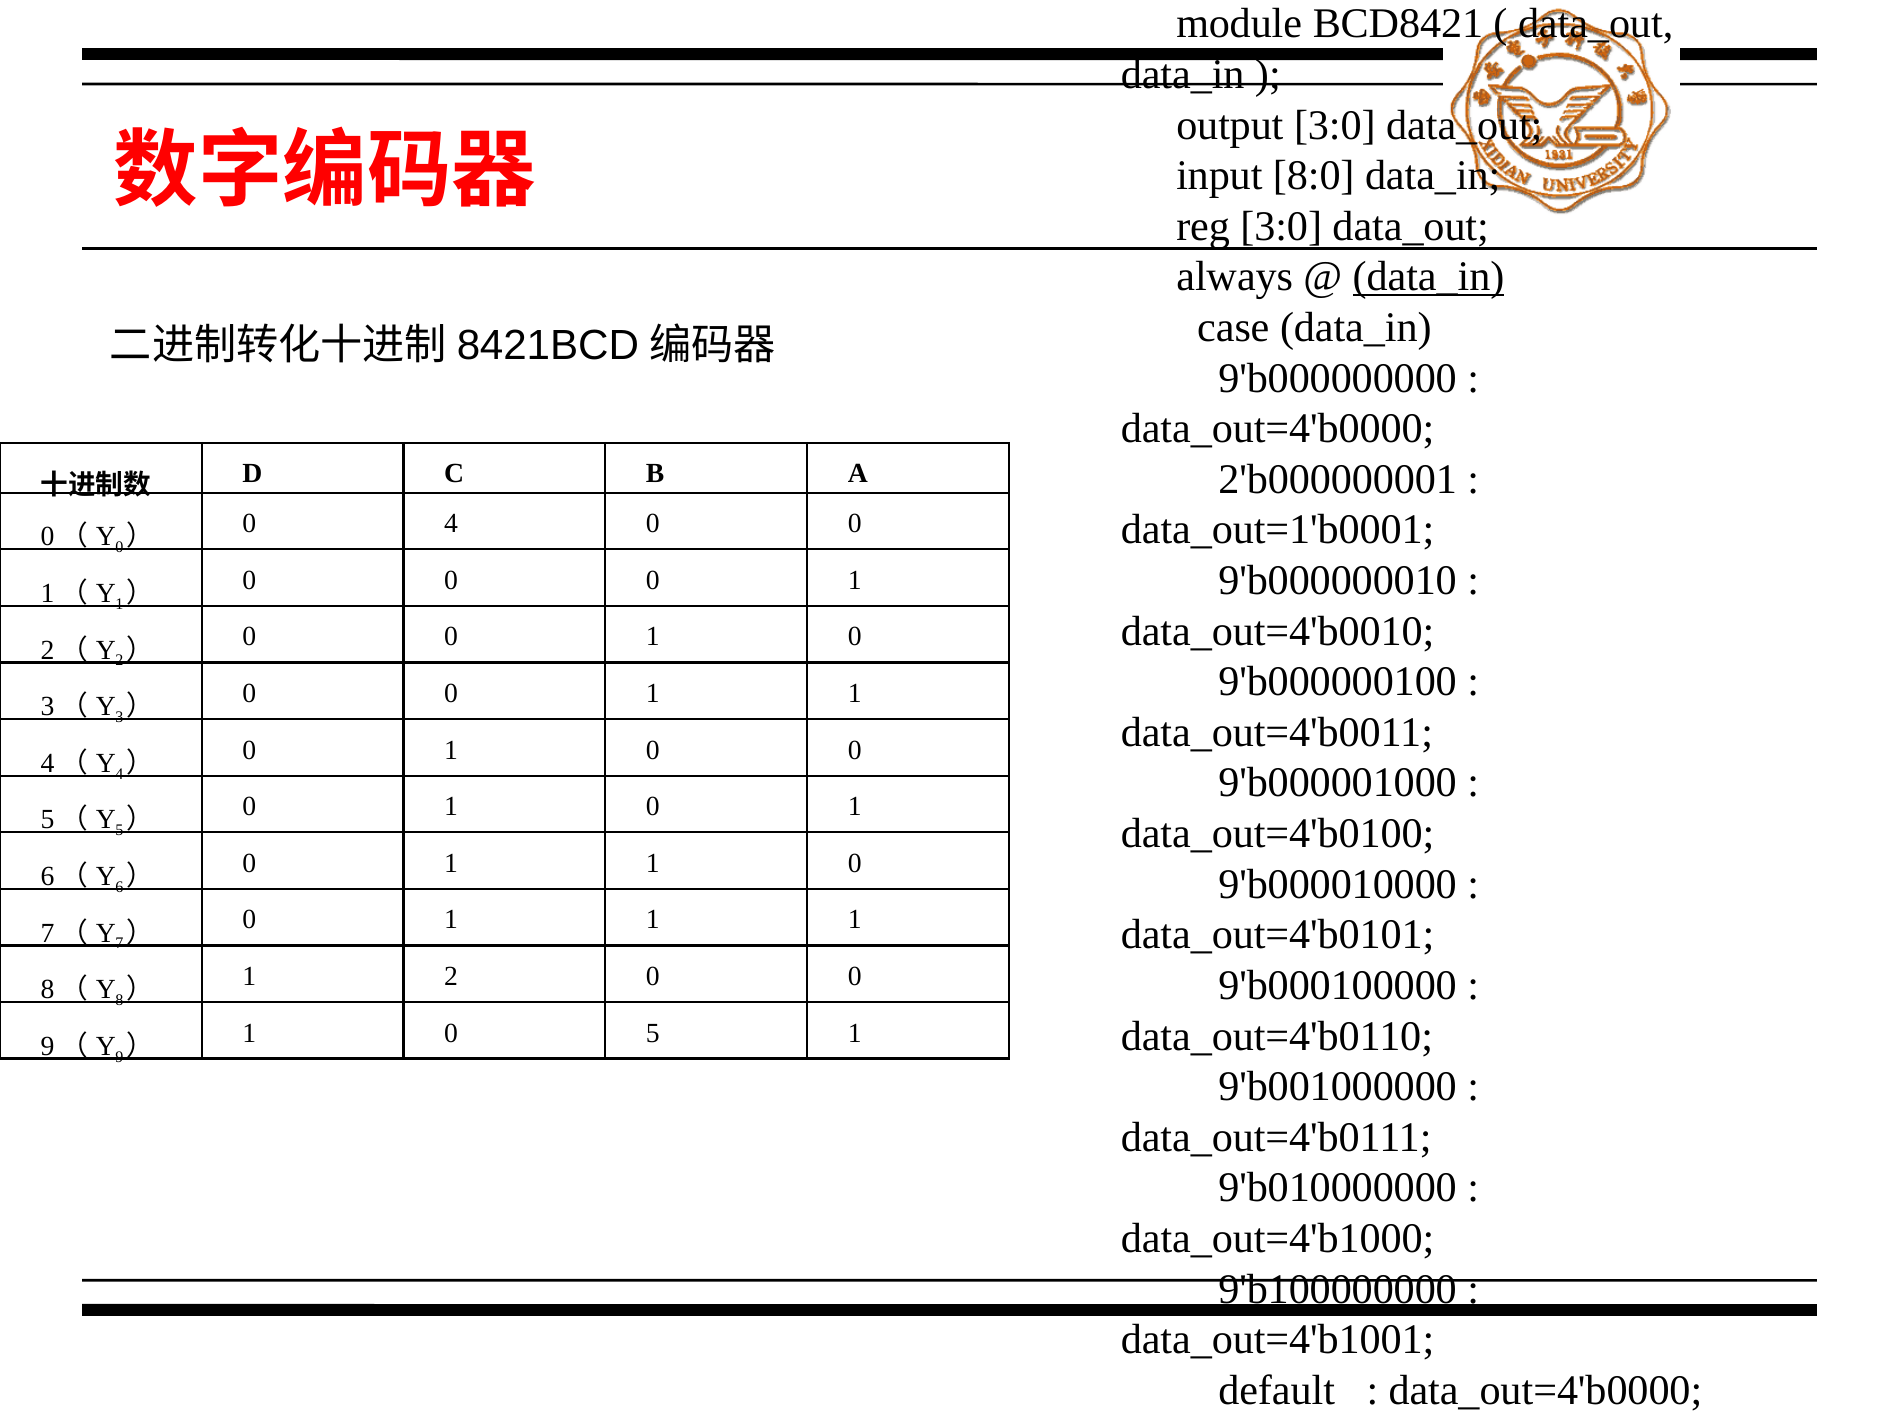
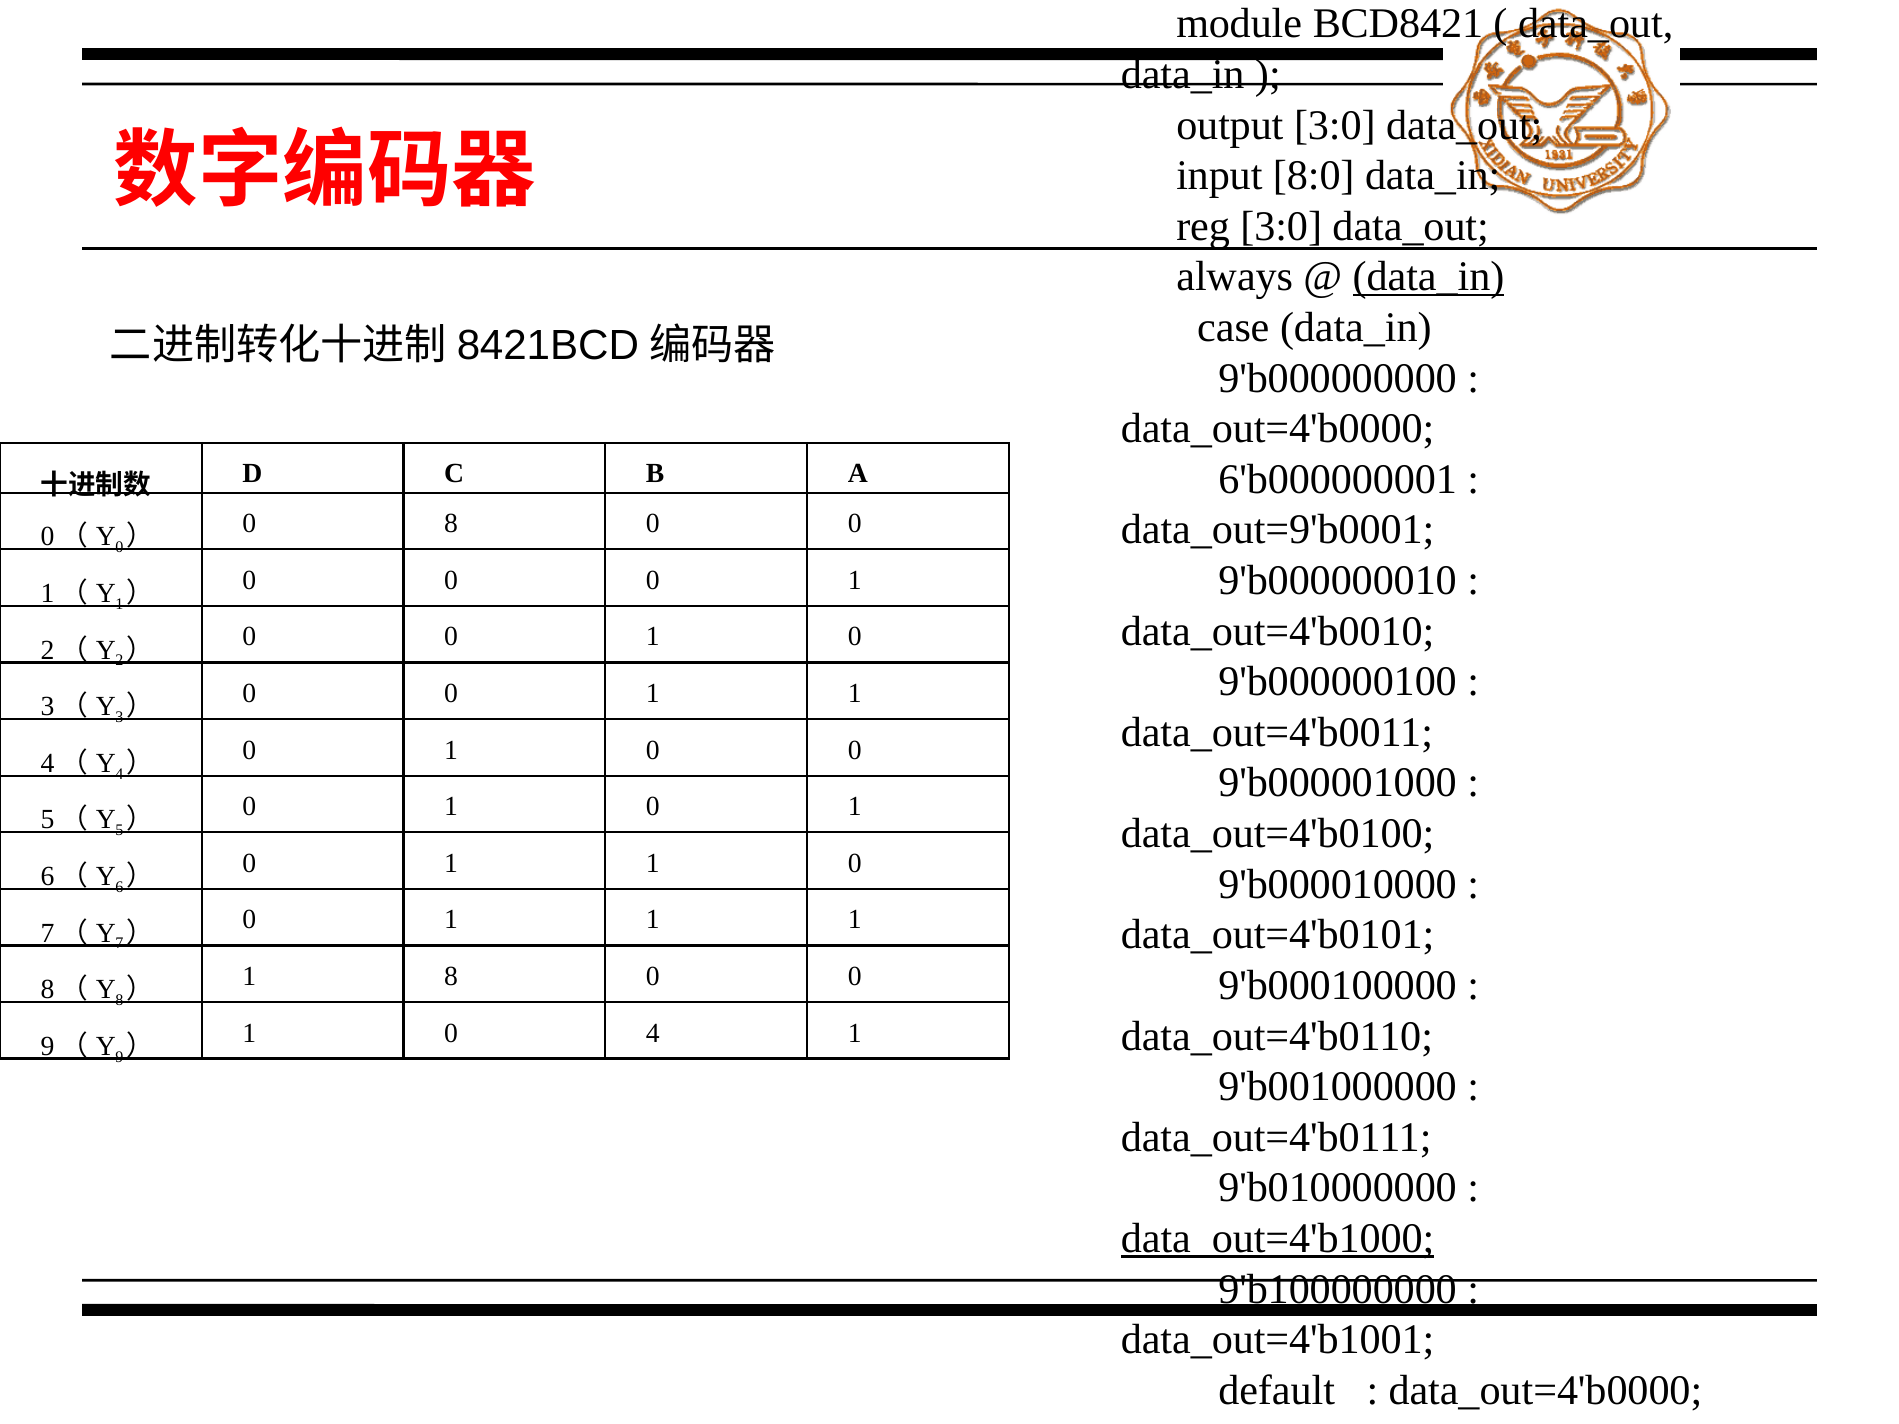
2'b000000001: 2'b000000001 -> 6'b000000001 (1338, 480)
data_out=1'b0001: data_out=1'b0001 -> data_out=9'b0001 (1278, 530)
0 4: 4 -> 8 (451, 524)
1 2: 2 -> 8 (451, 976)
0 5: 5 -> 4 (653, 1033)
data_out=4'b1000 underline: none -> present (1278, 1239)
